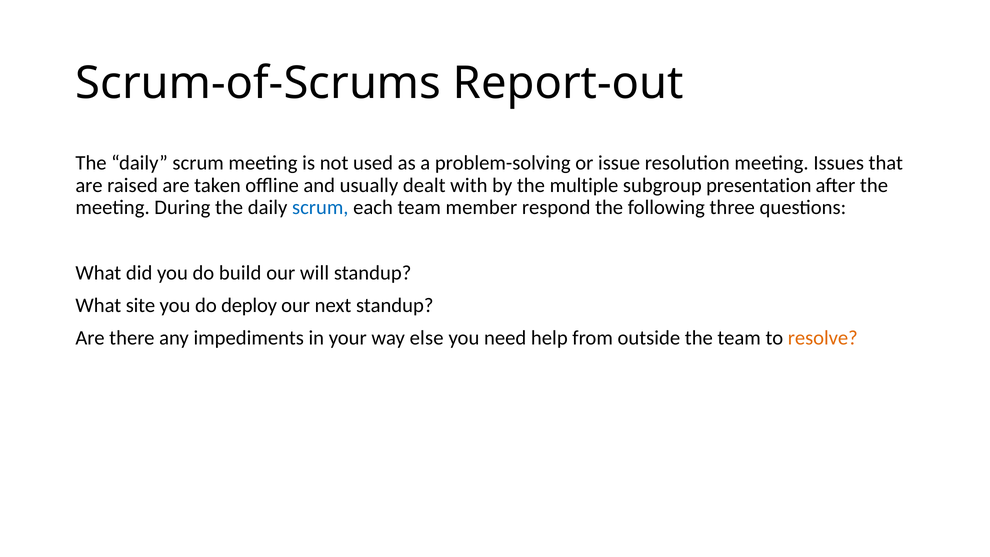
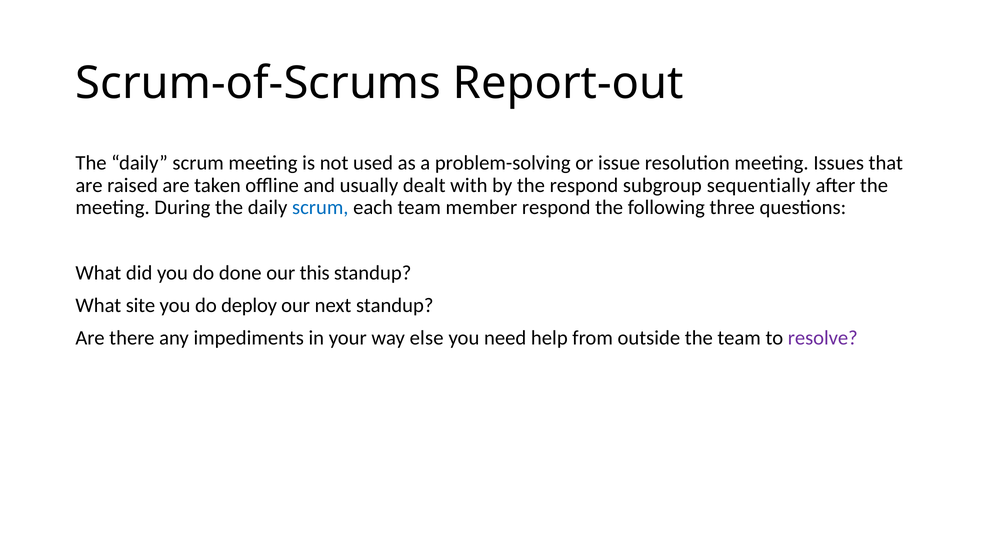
the multiple: multiple -> respond (584, 185)
presentation: presentation -> sequentially (759, 185)
build: build -> done (240, 273)
will: will -> this (315, 273)
resolve colour: orange -> purple (823, 338)
